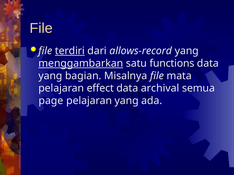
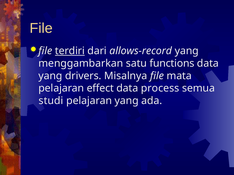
menggambarkan underline: present -> none (81, 64)
bagian: bagian -> drivers (83, 76)
archival: archival -> process (160, 88)
page: page -> studi (51, 101)
